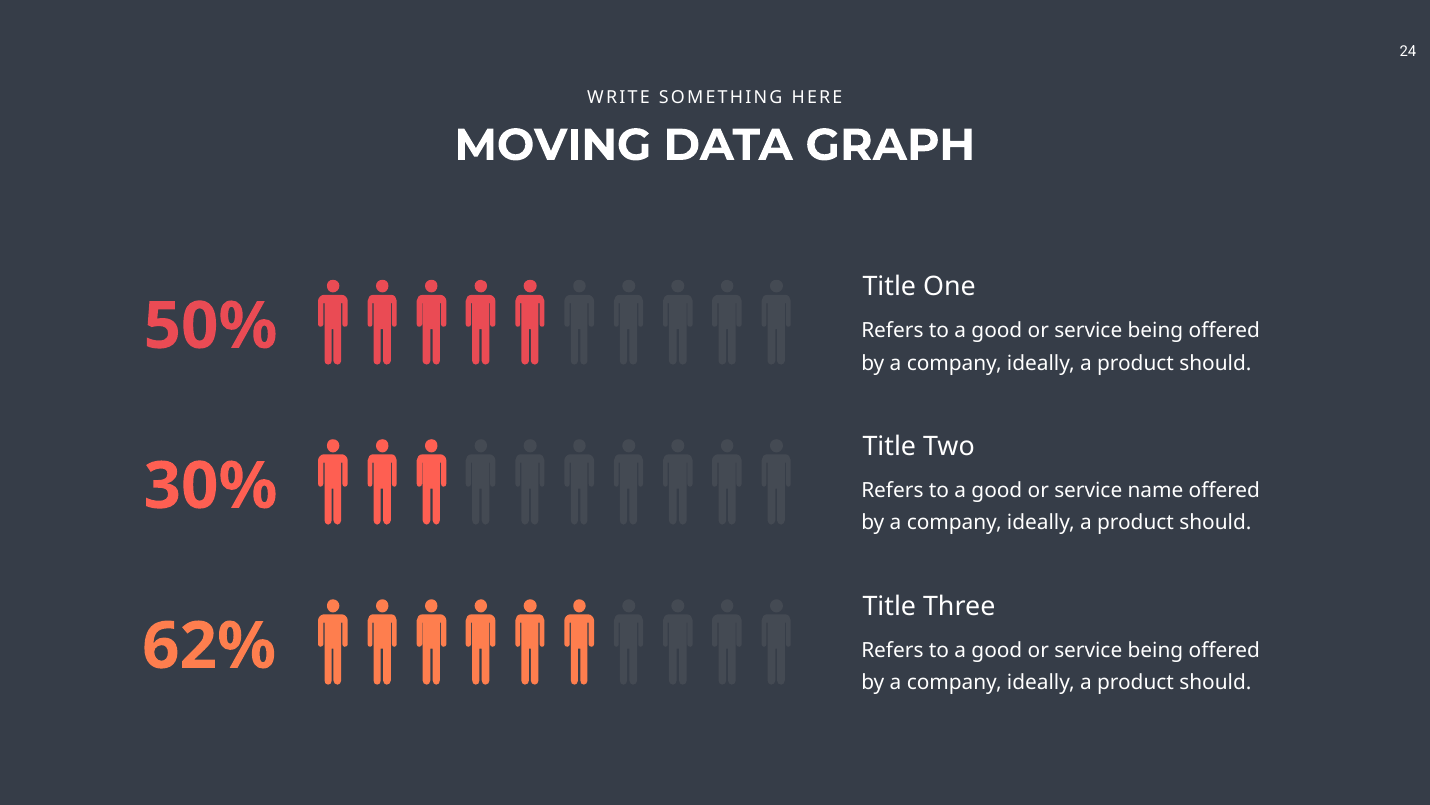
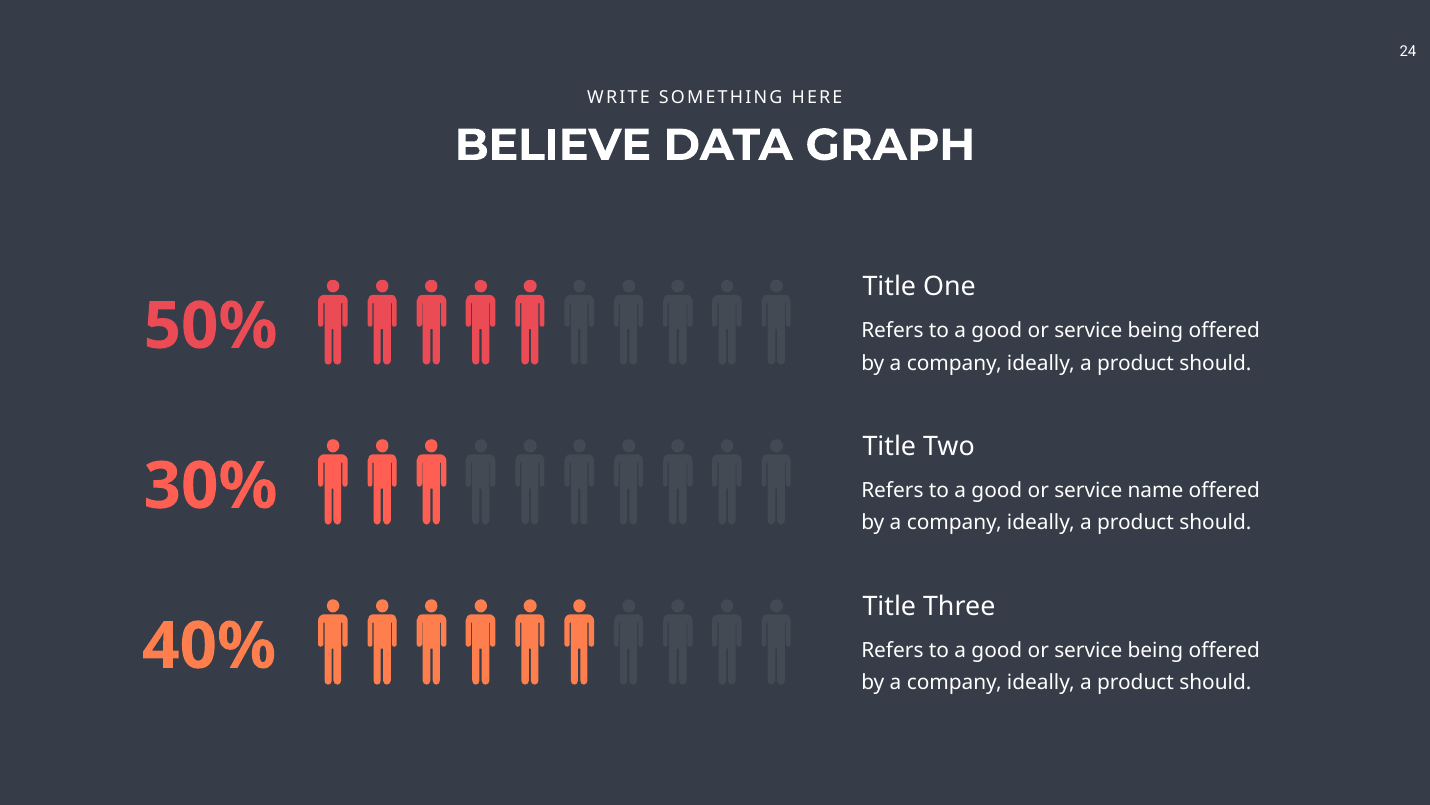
MOVING: MOVING -> BELIEVE (553, 145)
62%: 62% -> 40% (209, 646)
